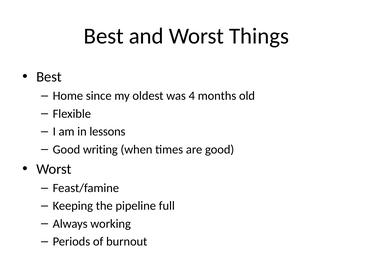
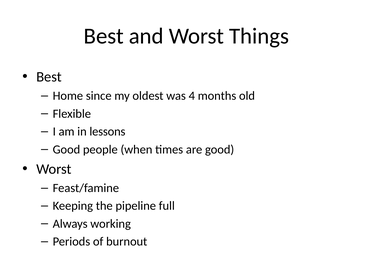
writing: writing -> people (100, 149)
